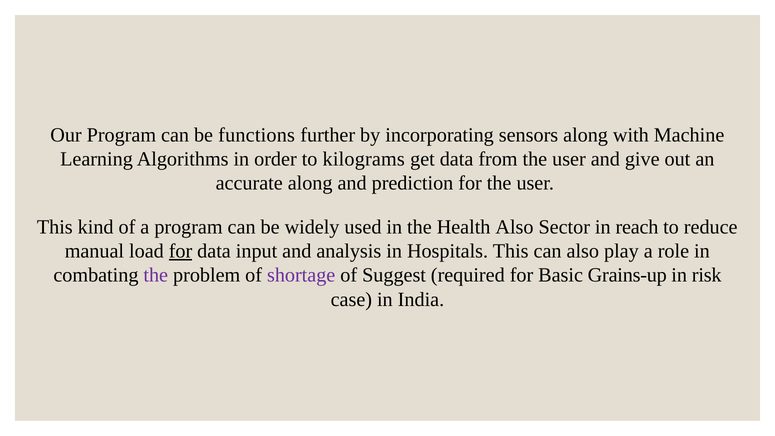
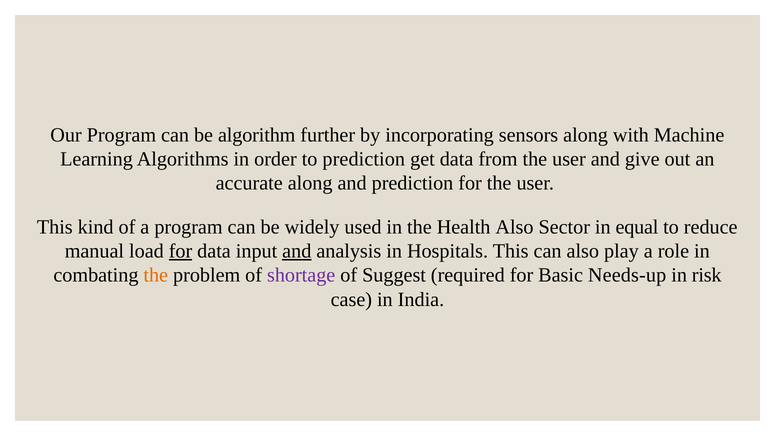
functions: functions -> algorithm (257, 135)
to kilograms: kilograms -> prediction (364, 159)
reach: reach -> equal (637, 227)
and underline: none -> present (297, 251)
the colour: purple -> orange (156, 275)
Grains-up: Grains-up -> Needs-up (627, 275)
